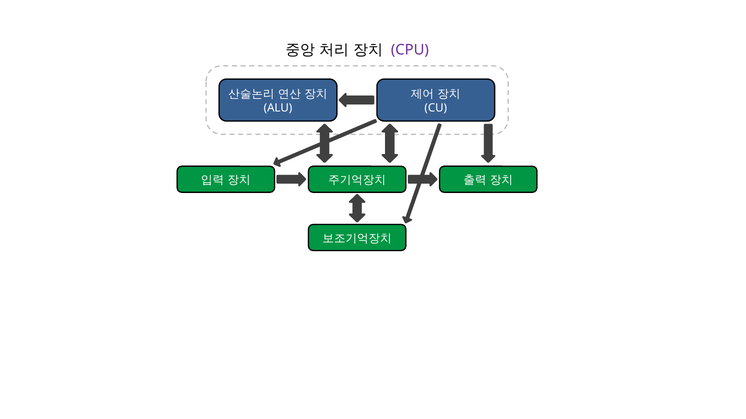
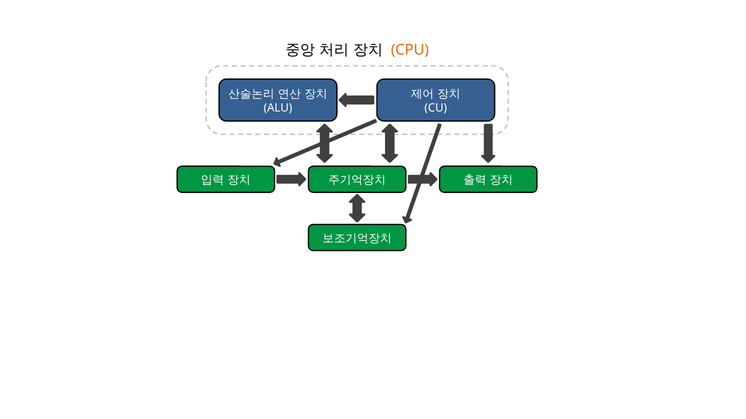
CPU colour: purple -> orange (410, 50)
